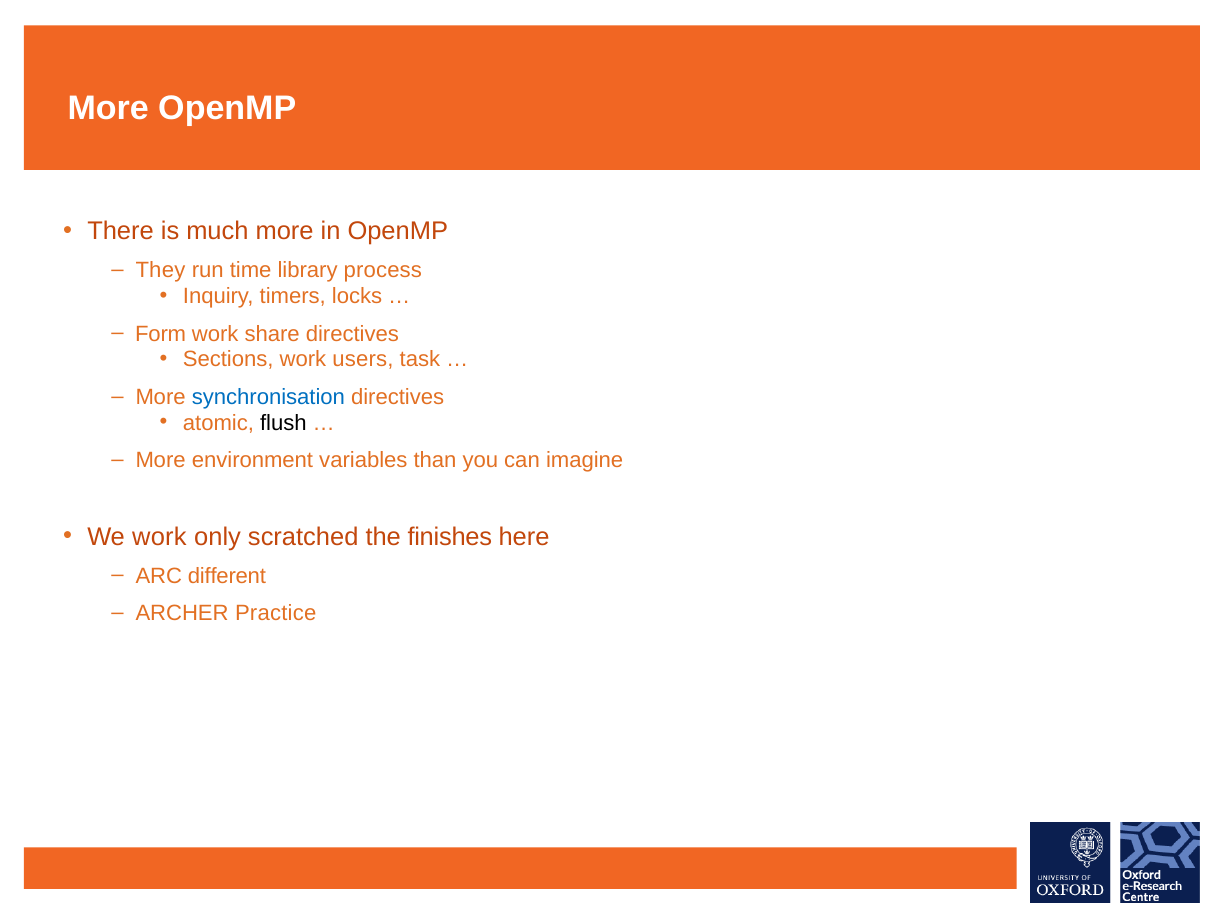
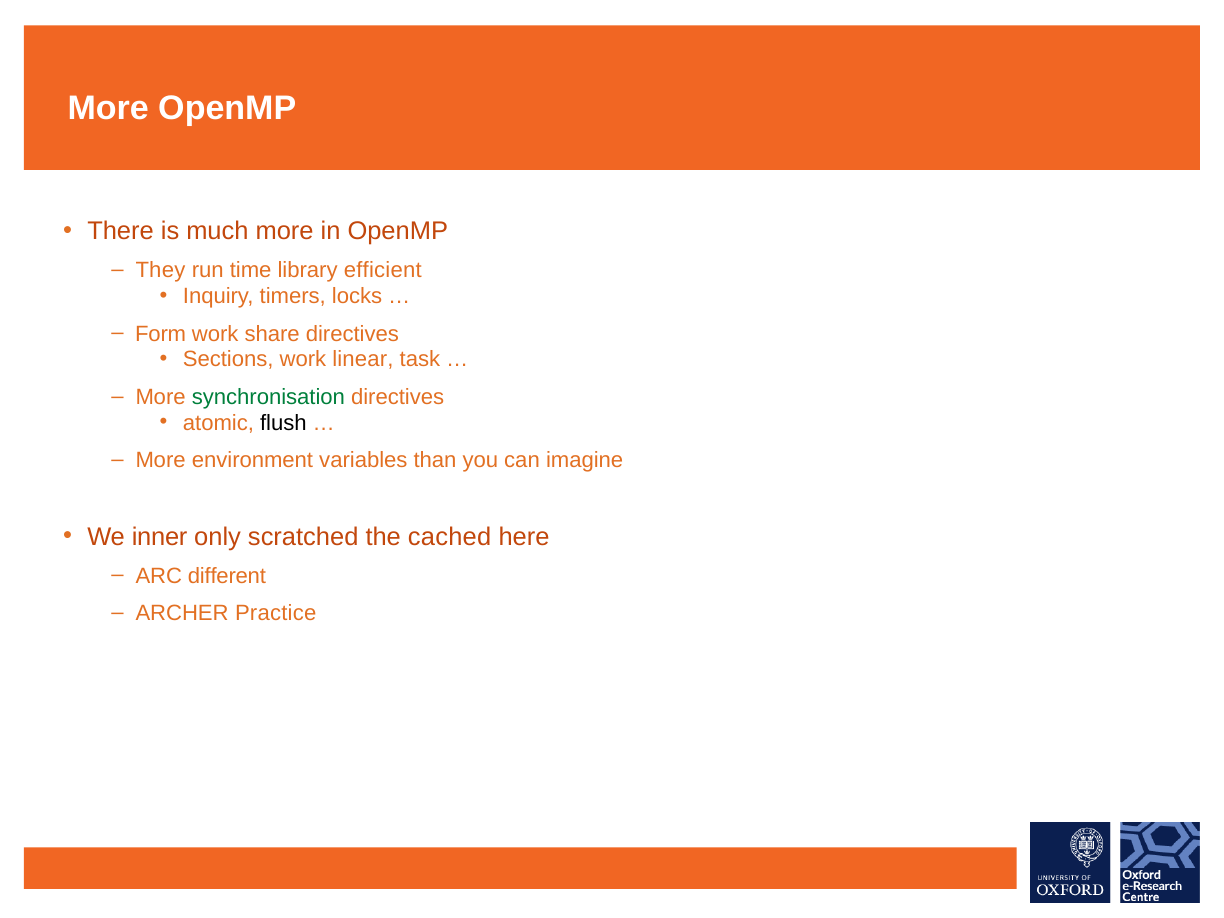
process: process -> efficient (383, 270)
users: users -> linear (363, 360)
synchronisation colour: blue -> green (268, 397)
We work: work -> inner (160, 537)
finishes: finishes -> cached (450, 537)
